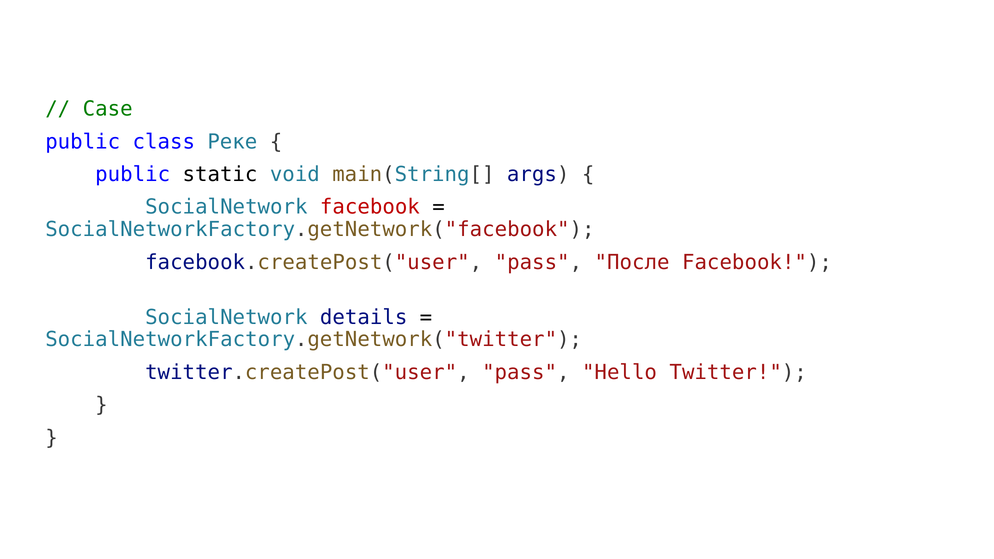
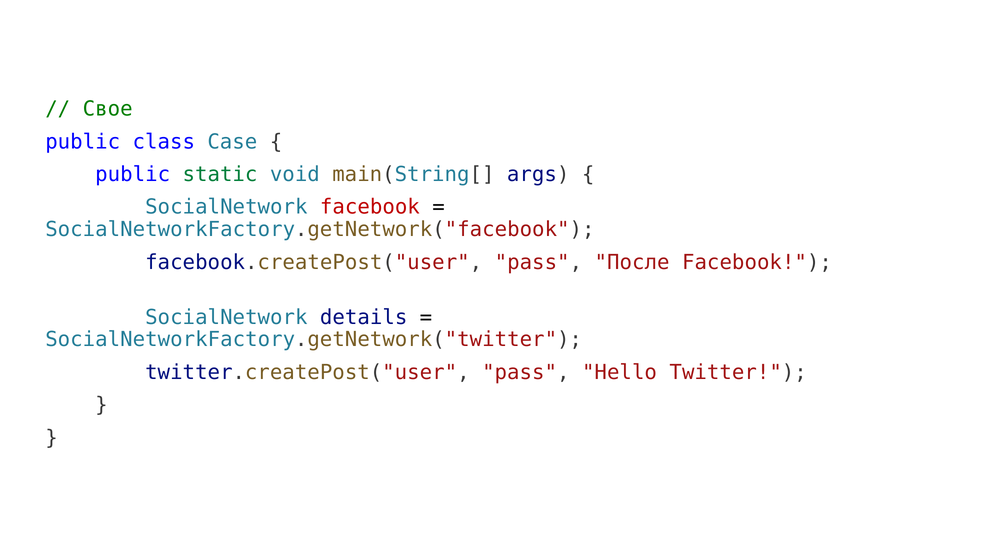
Case: Case -> Свое (108, 109)
Реке: Реке -> Case (232, 142)
static colour: black -> green (220, 174)
